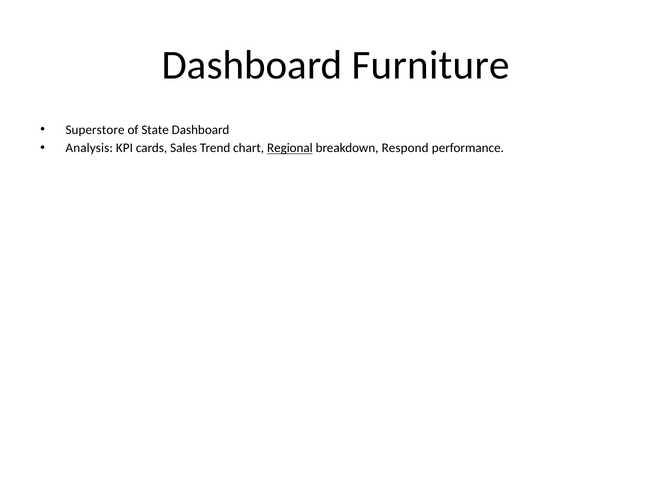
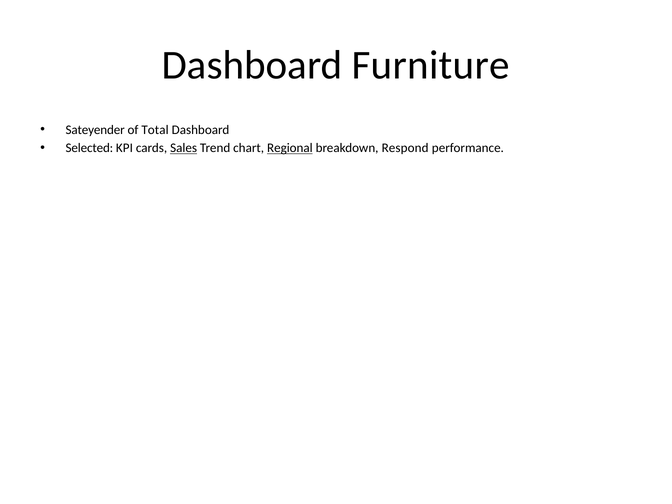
Superstore: Superstore -> Sateyender (95, 130)
State: State -> Total (155, 130)
Analysis: Analysis -> Selected (89, 148)
Sales underline: none -> present (184, 148)
